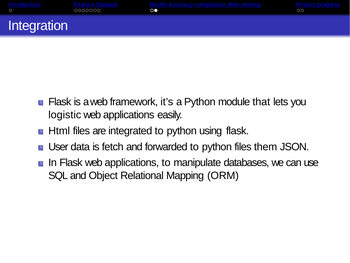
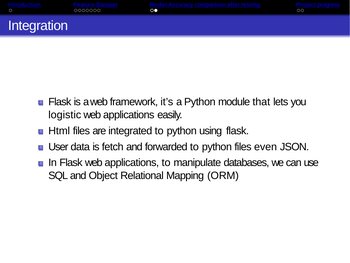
them: them -> even (266, 147)
